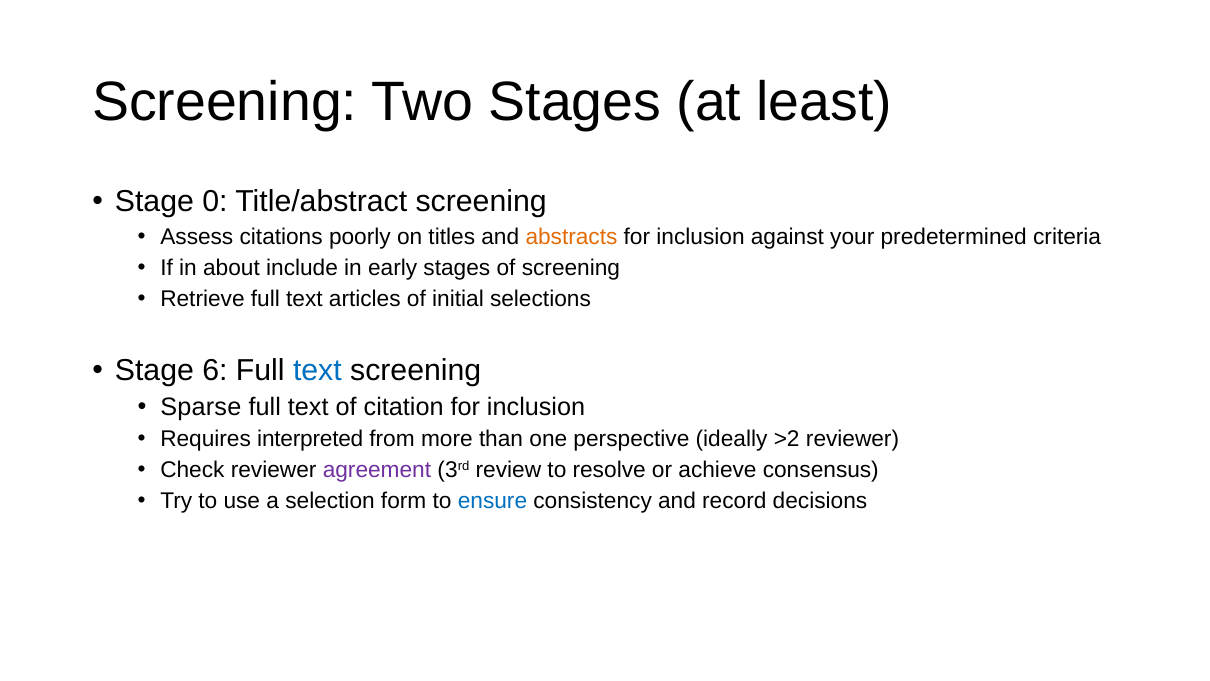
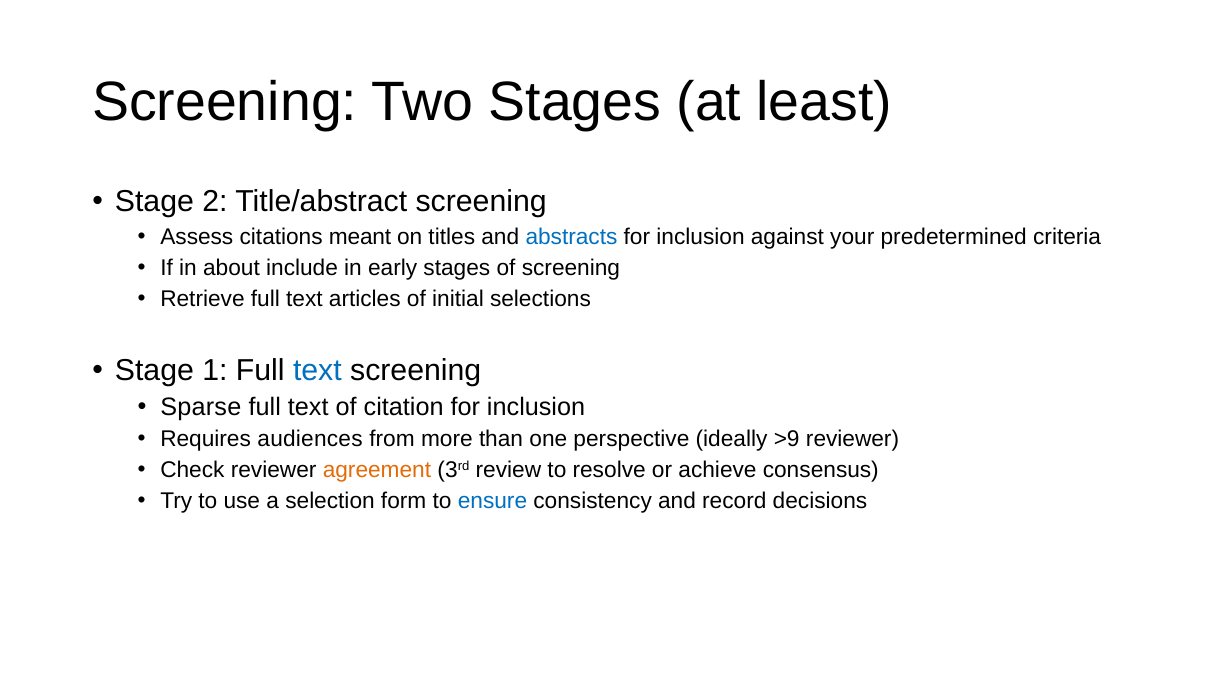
0: 0 -> 2 (215, 202)
poorly: poorly -> meant (360, 237)
abstracts colour: orange -> blue (571, 237)
6: 6 -> 1 (215, 370)
interpreted: interpreted -> audiences (310, 439)
>2: >2 -> >9 (787, 439)
agreement colour: purple -> orange (377, 470)
